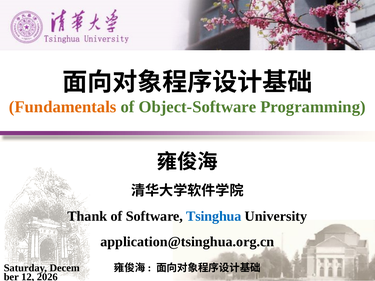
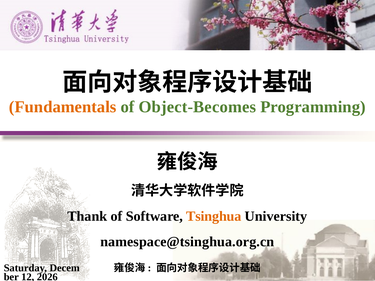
Object-Software: Object-Software -> Object-Becomes (197, 107)
Tsinghua colour: blue -> orange (214, 216)
application@tsinghua.org.cn: application@tsinghua.org.cn -> namespace@tsinghua.org.cn (187, 242)
